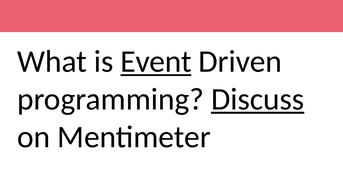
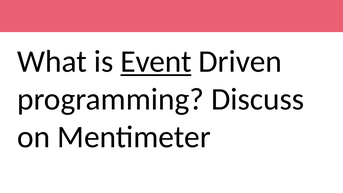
Discuss underline: present -> none (258, 99)
